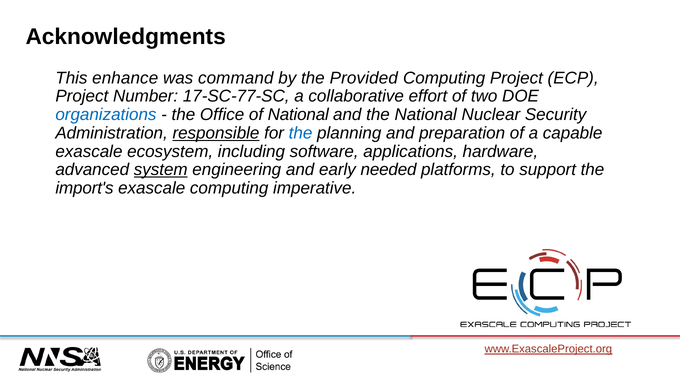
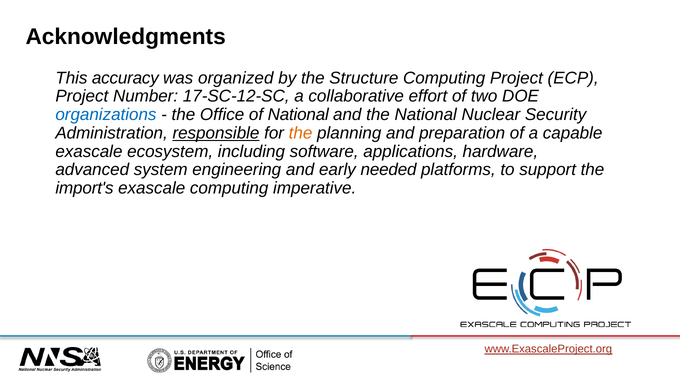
enhance: enhance -> accuracy (125, 78)
command: command -> organized (236, 78)
Provided: Provided -> Structure (364, 78)
17-SC-77-SC: 17-SC-77-SC -> 17-SC-12-SC (236, 96)
the colour: blue -> orange (301, 133)
system underline: present -> none (161, 170)
